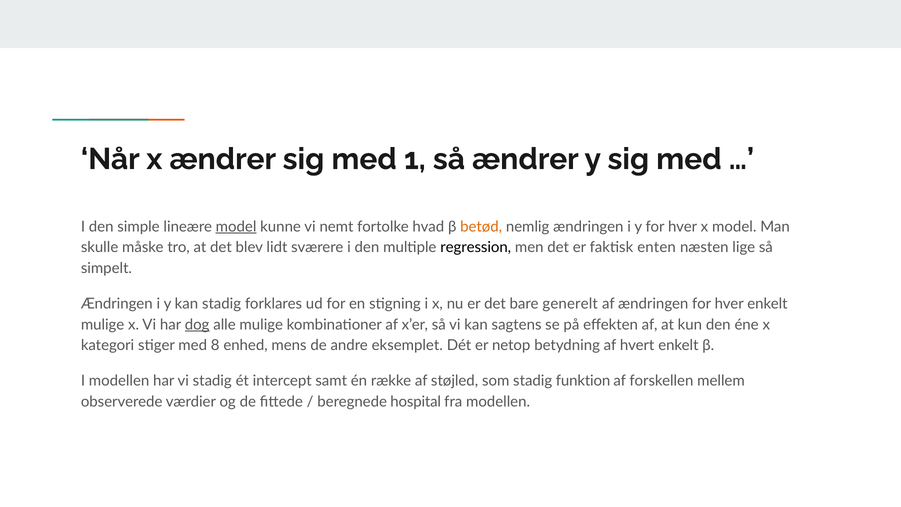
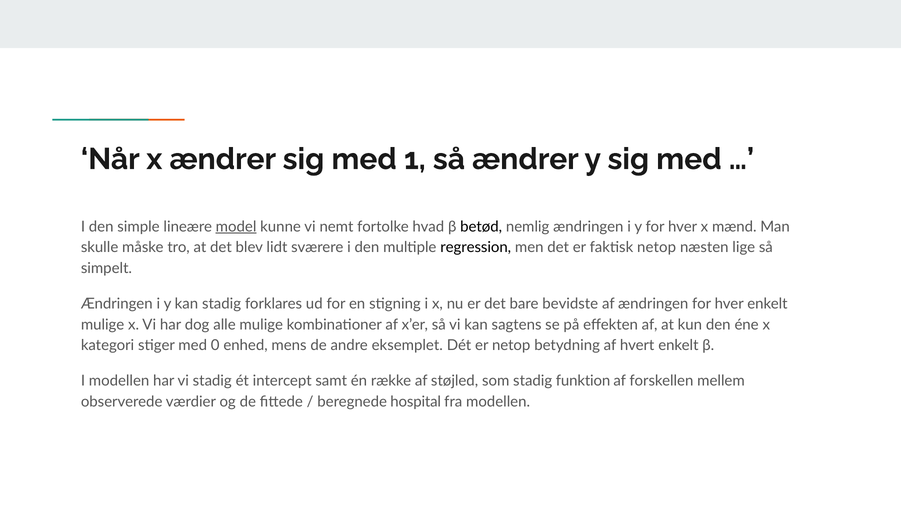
betød colour: orange -> black (481, 227)
x model: model -> mænd (734, 227)
faktisk enten: enten -> netop (657, 247)
generelt: generelt -> bevidste (570, 304)
dog underline: present -> none (197, 324)
8: 8 -> 0 (215, 345)
